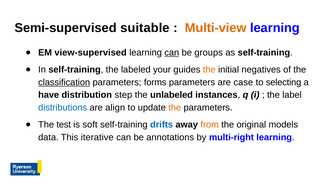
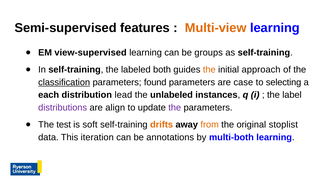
suitable: suitable -> features (145, 28)
can underline: present -> none (172, 53)
your: your -> both (162, 70)
negatives: negatives -> approach (261, 70)
forms: forms -> found (155, 82)
have: have -> each (49, 95)
step: step -> lead (123, 95)
distributions colour: blue -> purple (63, 108)
the colour: orange -> purple (175, 108)
drifts colour: blue -> orange (162, 125)
models: models -> stoplist (283, 125)
iterative: iterative -> iteration (97, 137)
multi-right: multi-right -> multi-both (231, 137)
